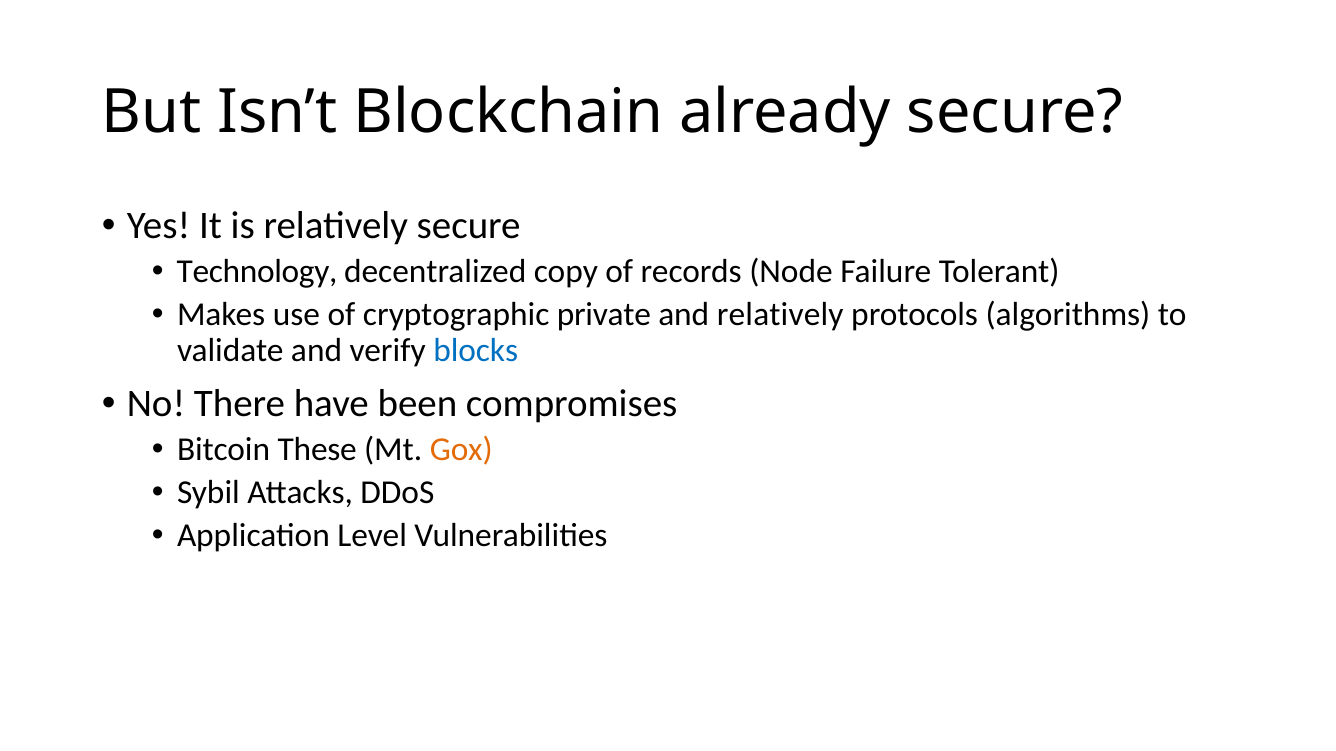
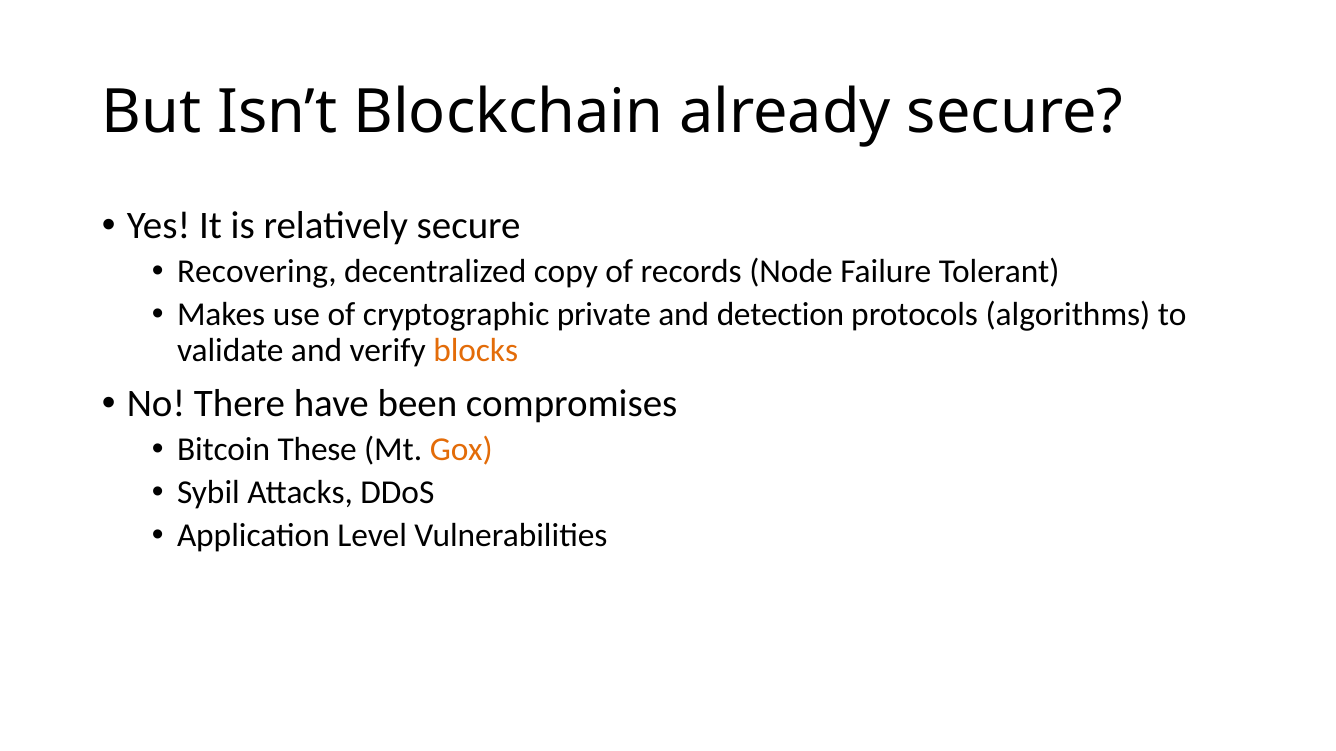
Technology: Technology -> Recovering (257, 272)
and relatively: relatively -> detection (780, 315)
blocks colour: blue -> orange (476, 351)
